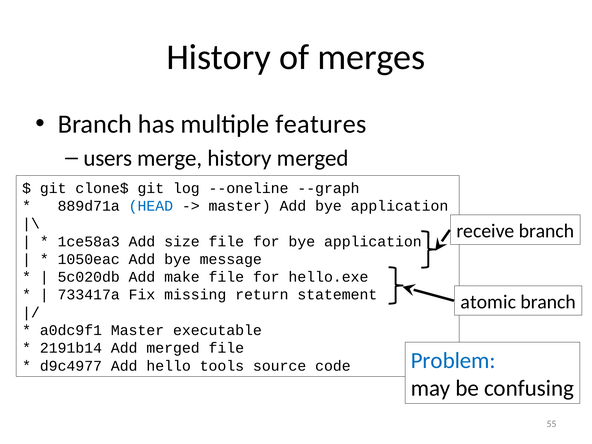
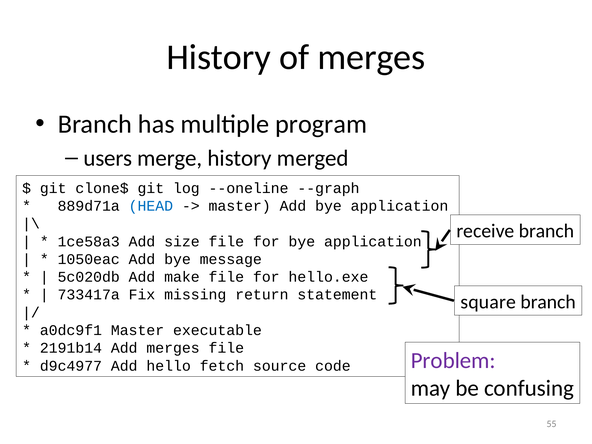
features: features -> program (321, 124)
atomic: atomic -> square (488, 302)
Add merged: merged -> merges (173, 348)
Problem colour: blue -> purple (453, 361)
tools: tools -> fetch (222, 366)
